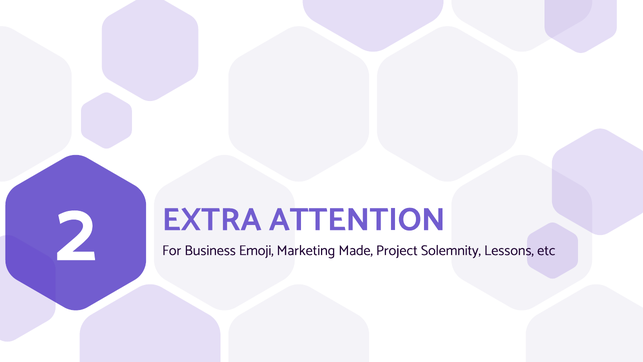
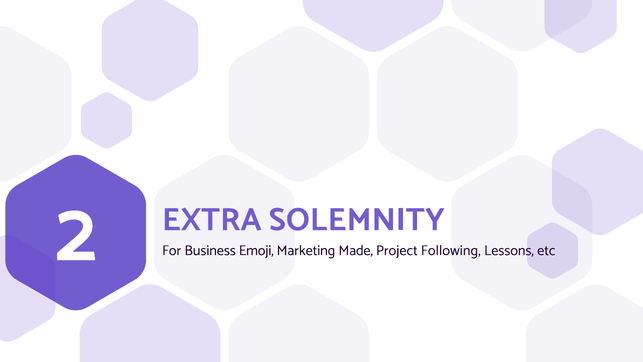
ATTENTION: ATTENTION -> SOLEMNITY (357, 219)
Solemnity: Solemnity -> Following (451, 250)
